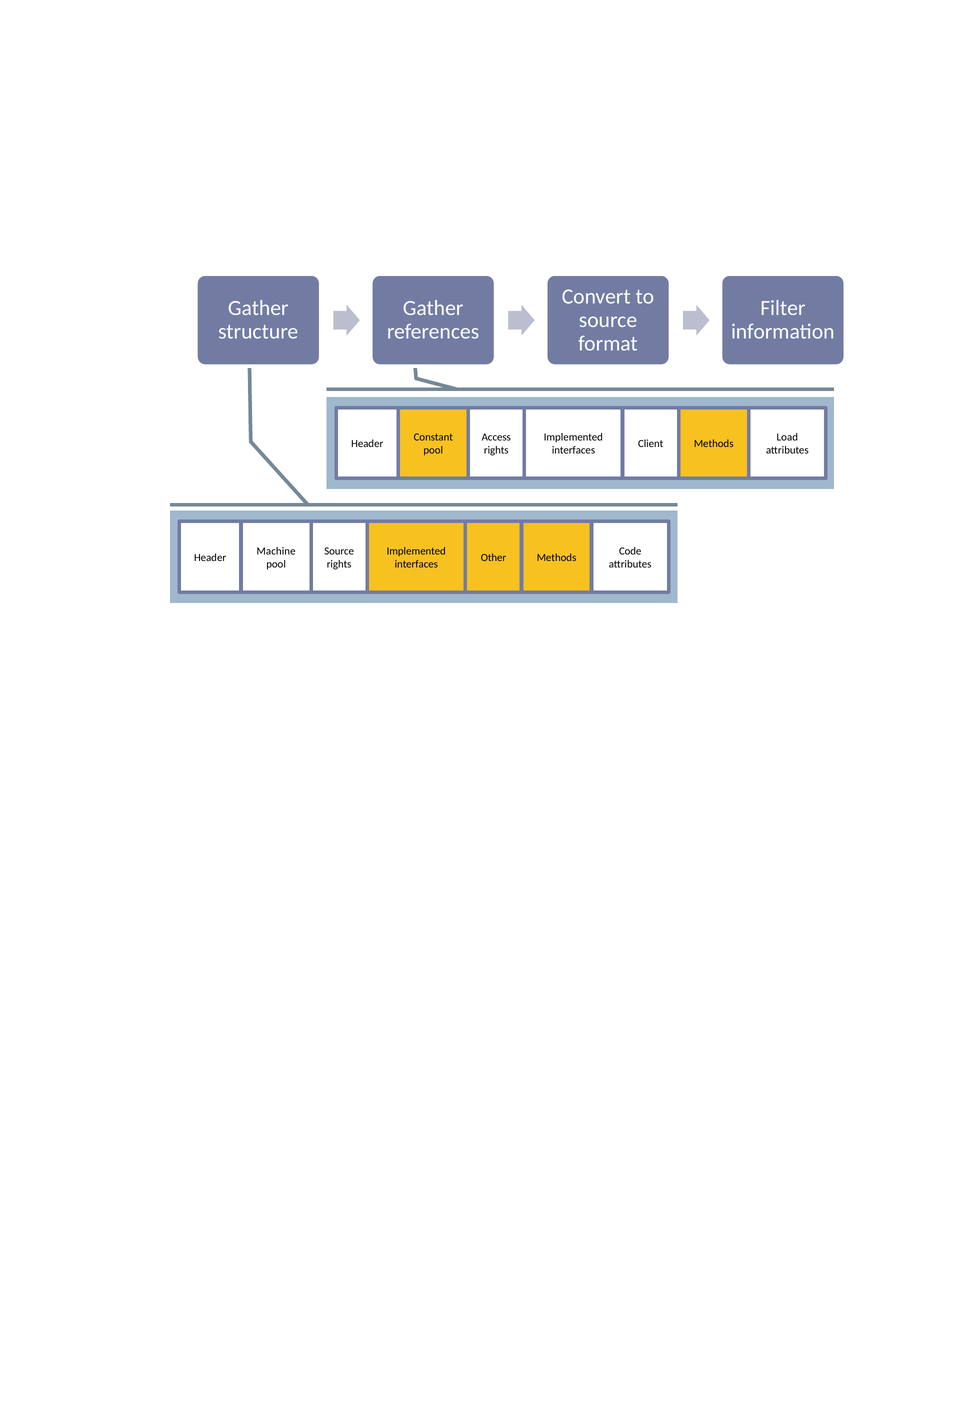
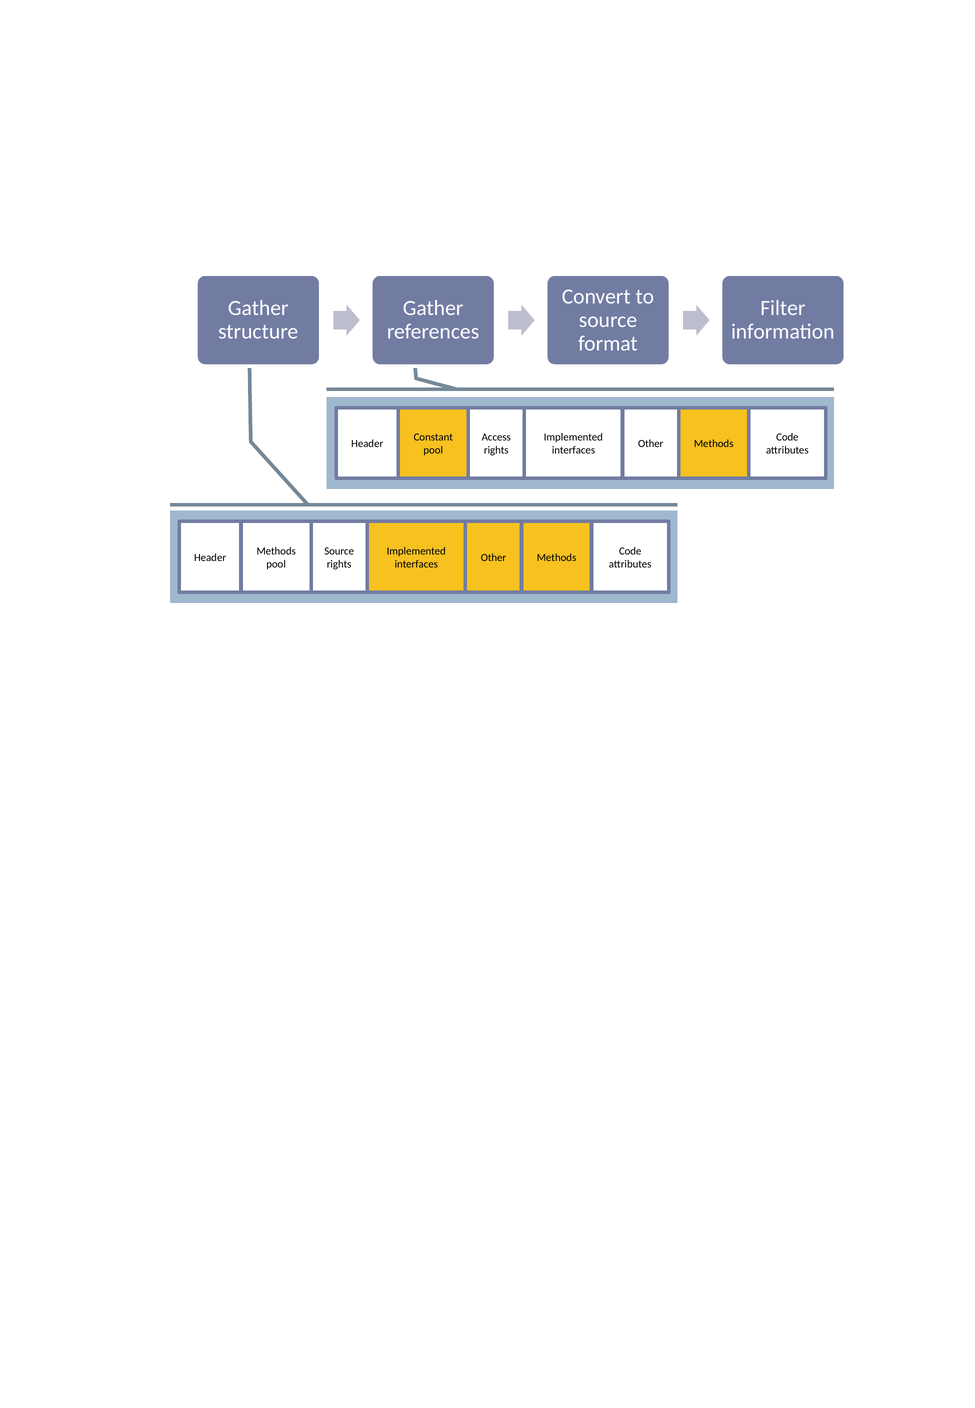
Load: Load -> Code (787, 437)
Client: Client -> Other (651, 444)
Machine: Machine -> Methods (276, 551)
